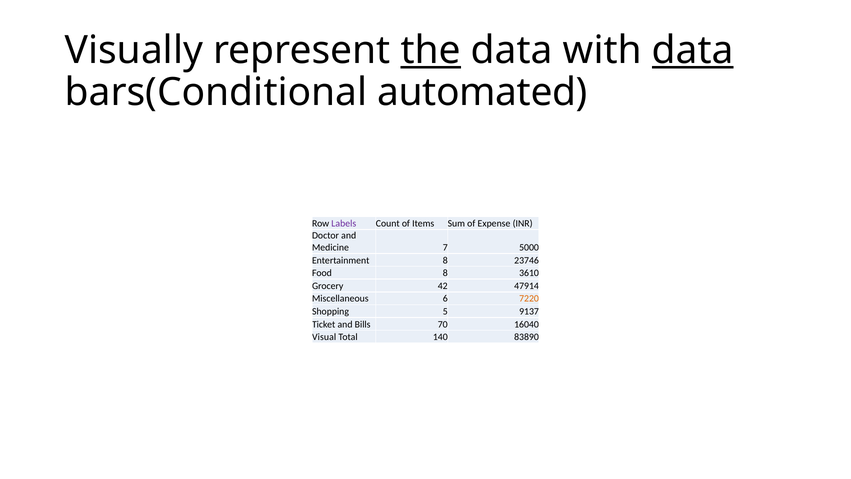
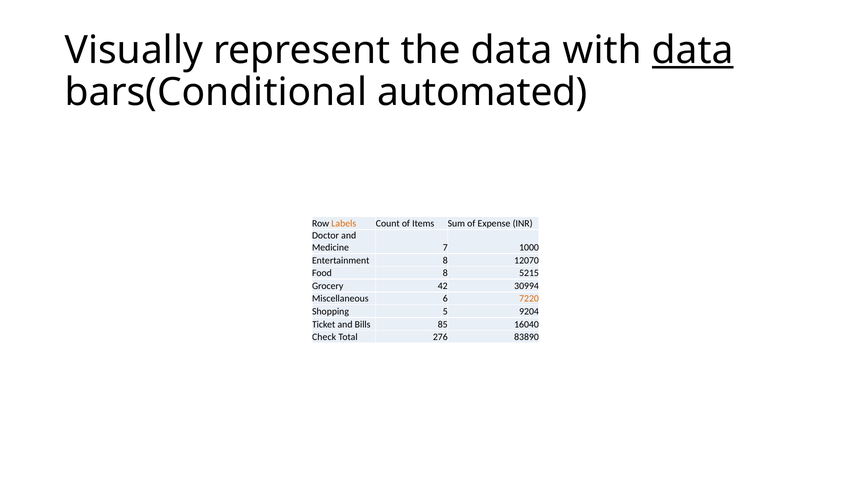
the underline: present -> none (431, 50)
Labels colour: purple -> orange (344, 223)
5000: 5000 -> 1000 (529, 248)
23746: 23746 -> 12070 (527, 260)
3610: 3610 -> 5215 (529, 273)
47914: 47914 -> 30994 (527, 286)
9137: 9137 -> 9204 (529, 311)
70: 70 -> 85 (443, 324)
Visual: Visual -> Check (324, 337)
140: 140 -> 276 (440, 337)
